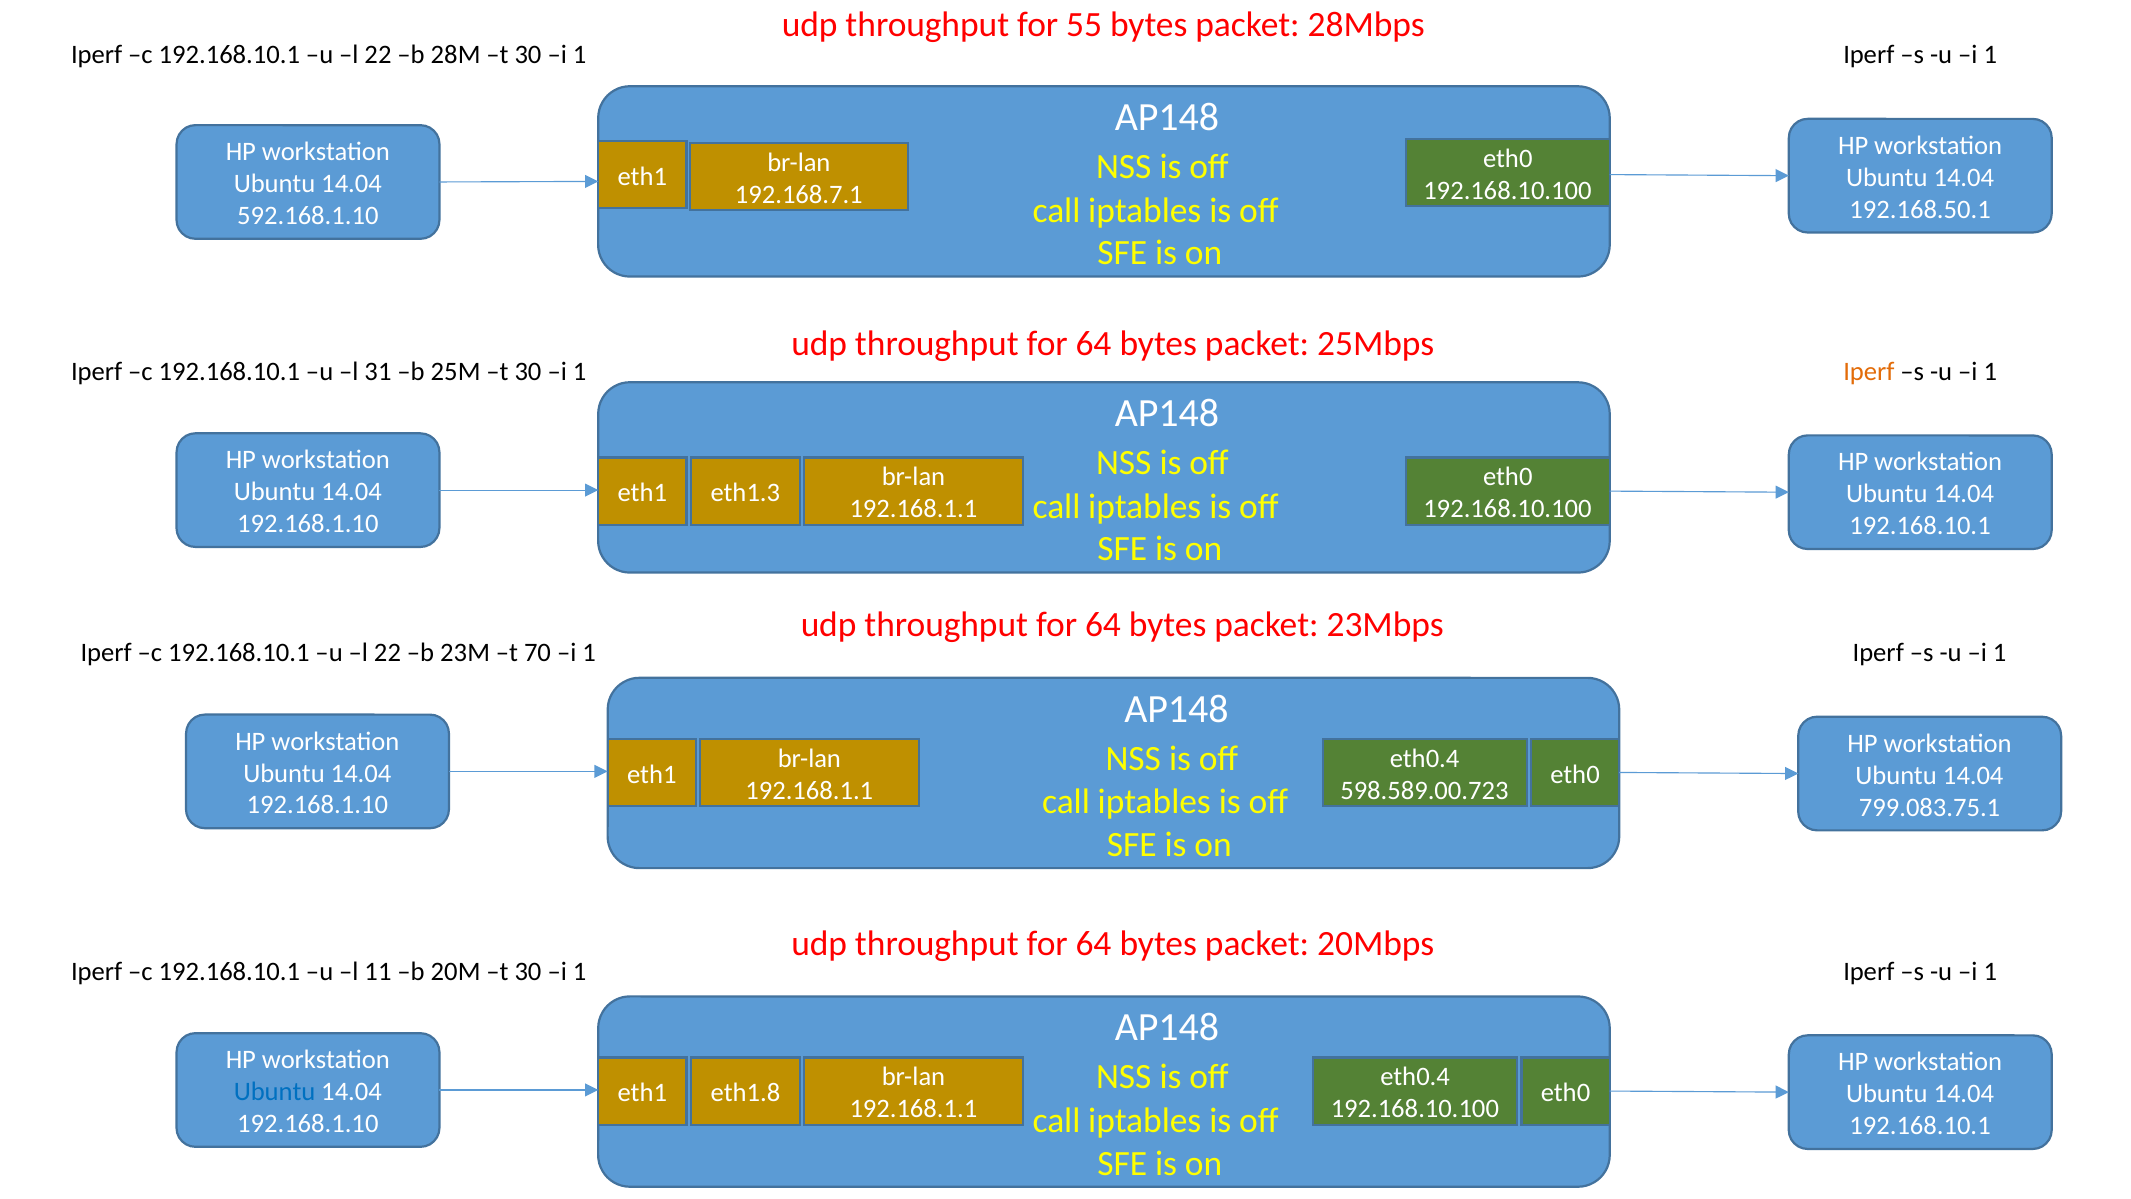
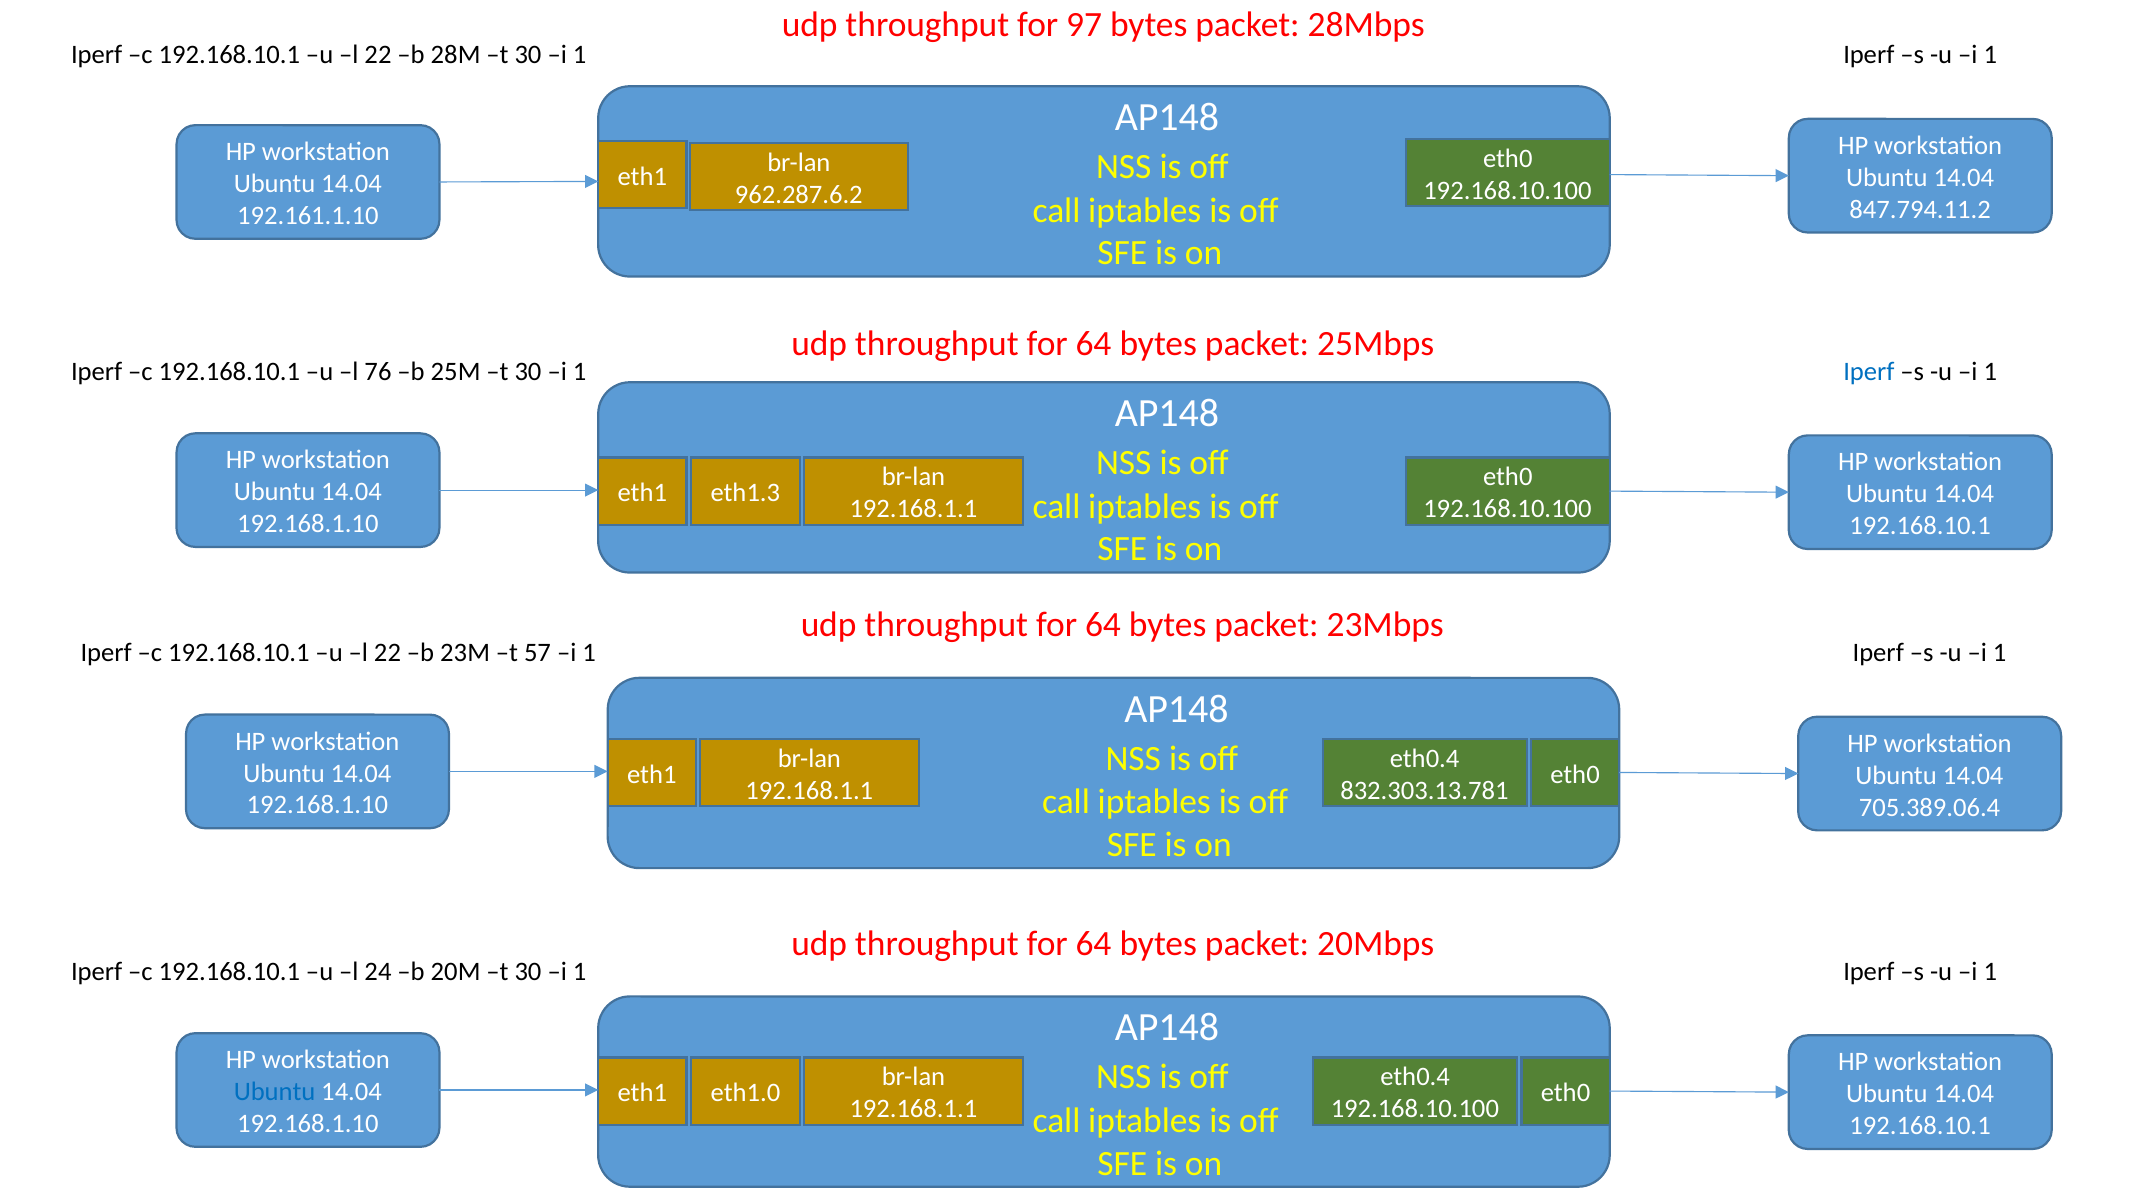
55: 55 -> 97 (1084, 25)
192.168.7.1: 192.168.7.1 -> 962.287.6.2 (799, 195)
192.168.50.1: 192.168.50.1 -> 847.794.11.2 (1920, 209)
592.168.1.10: 592.168.1.10 -> 192.161.1.10 (308, 216)
31: 31 -> 76 (378, 372)
Iperf colour: orange -> blue (1869, 372)
70: 70 -> 57 (538, 653)
598.589.00.723: 598.589.00.723 -> 832.303.13.781 (1424, 790)
799.083.75.1: 799.083.75.1 -> 705.389.06.4 (1930, 807)
11: 11 -> 24 (378, 971)
eth1.8: eth1.8 -> eth1.0 (745, 1093)
